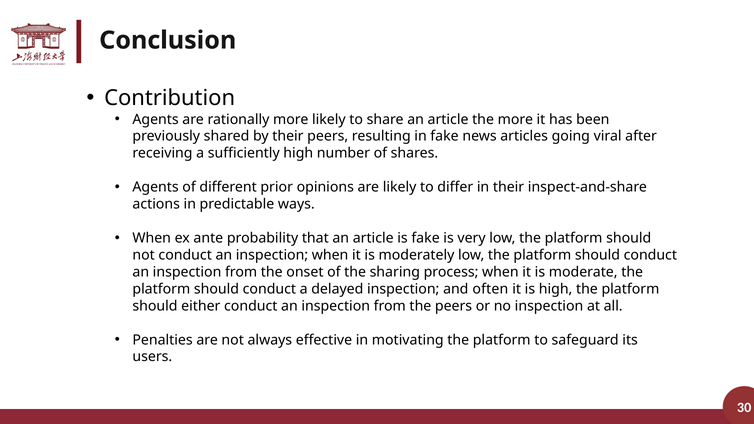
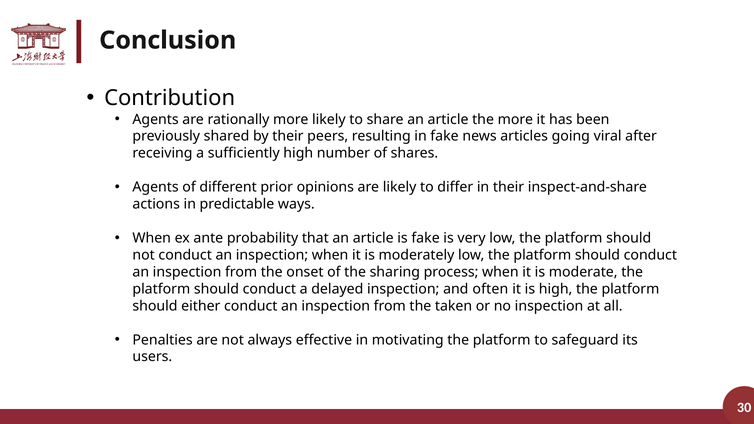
the peers: peers -> taken (454, 306)
